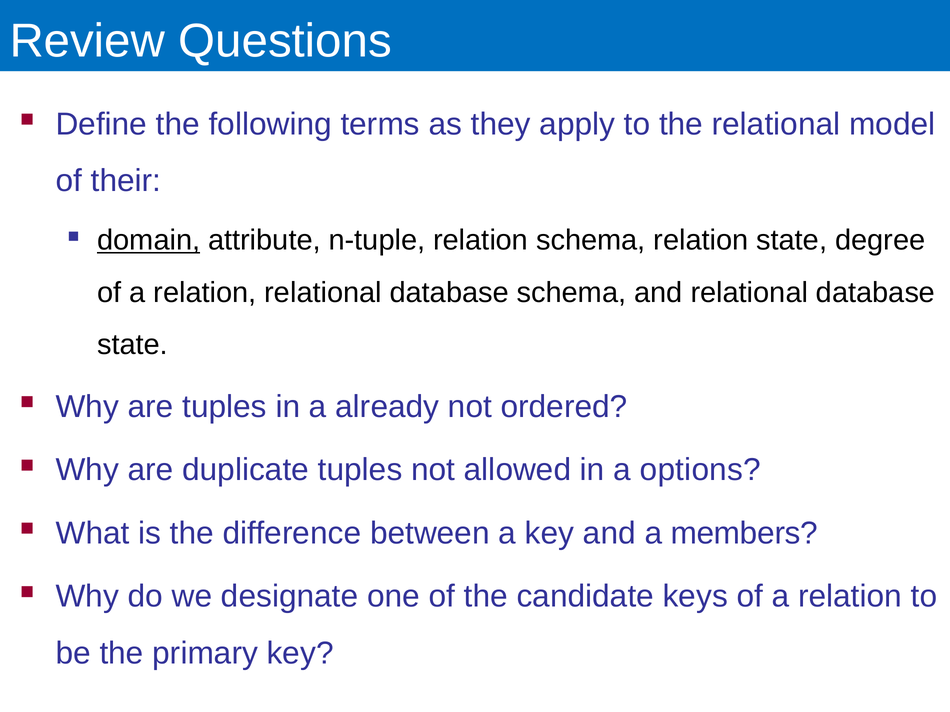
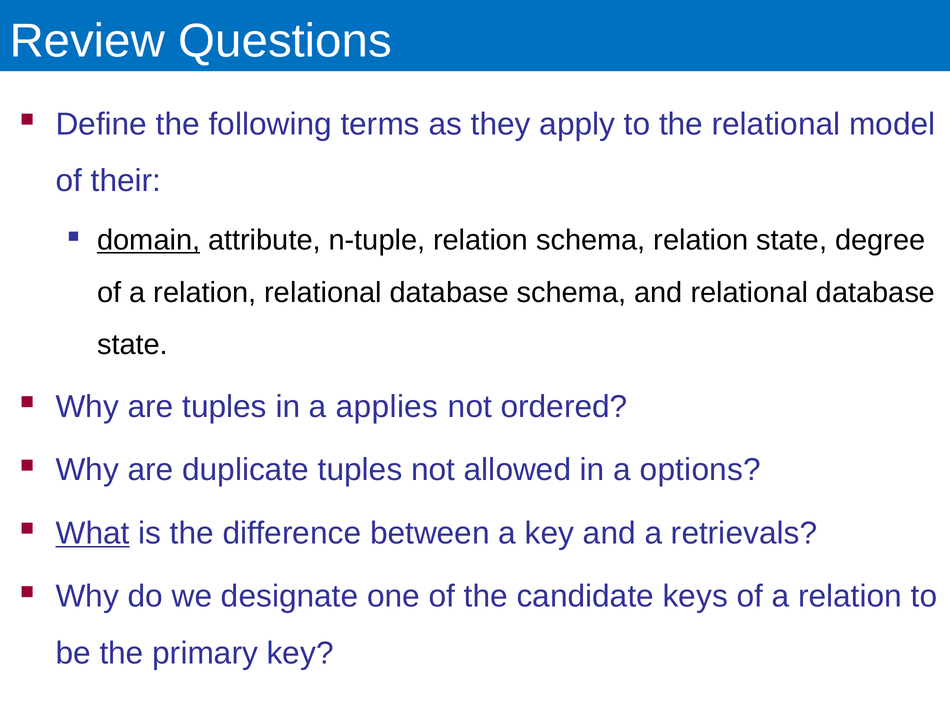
already: already -> applies (387, 407)
What underline: none -> present (93, 534)
members: members -> retrievals (744, 534)
